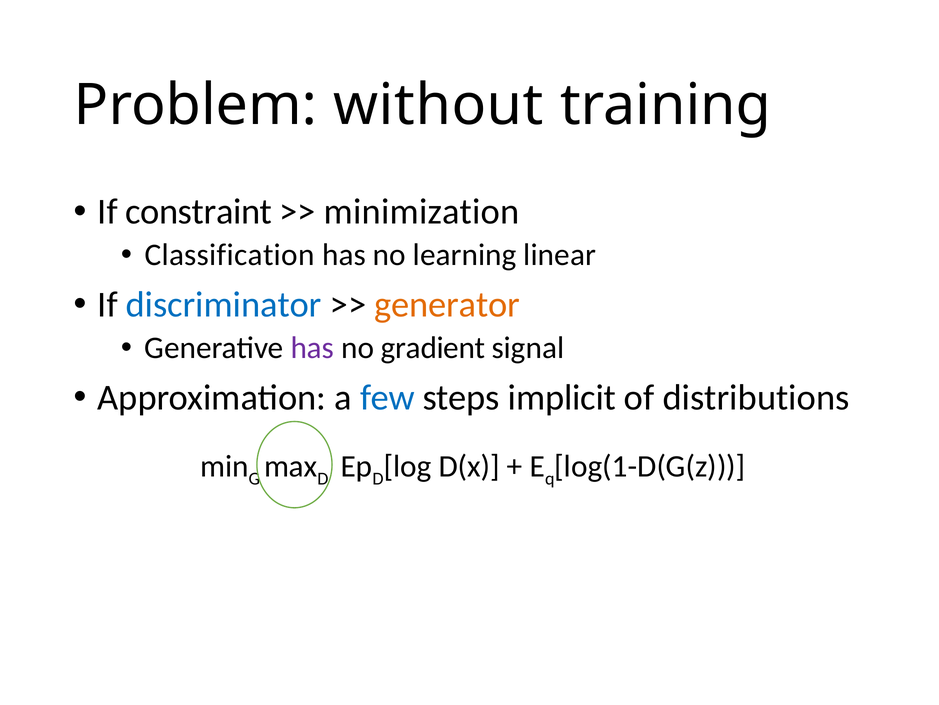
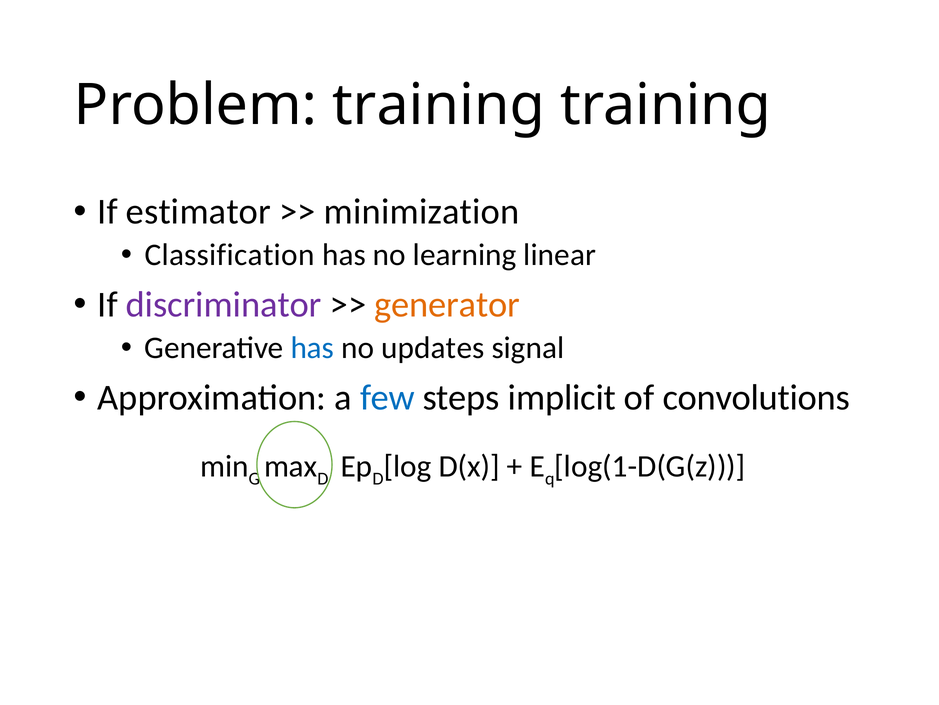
Problem without: without -> training (439, 105)
constraint: constraint -> estimator (198, 212)
discriminator colour: blue -> purple (224, 304)
has colour: purple -> blue (312, 348)
gradient: gradient -> updates (433, 348)
distributions: distributions -> convolutions (756, 397)
